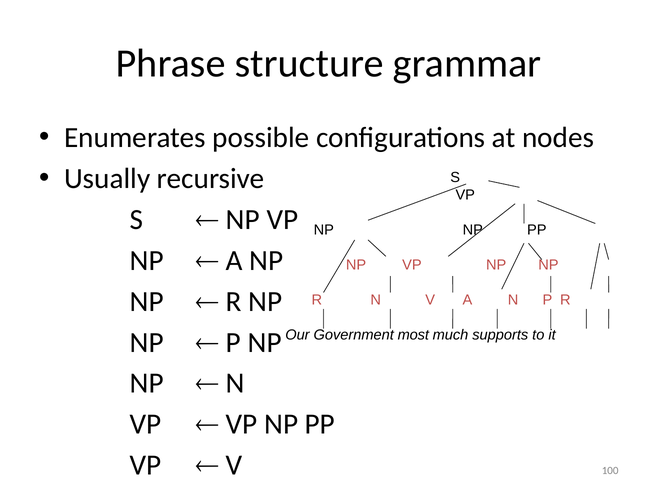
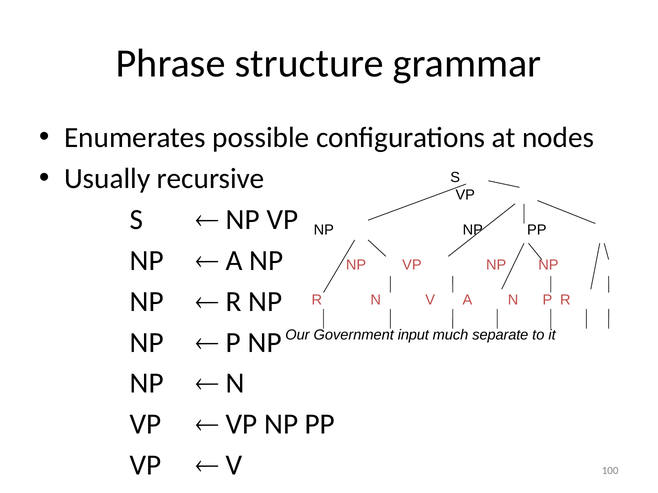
most: most -> input (413, 335)
supports: supports -> separate (500, 335)
